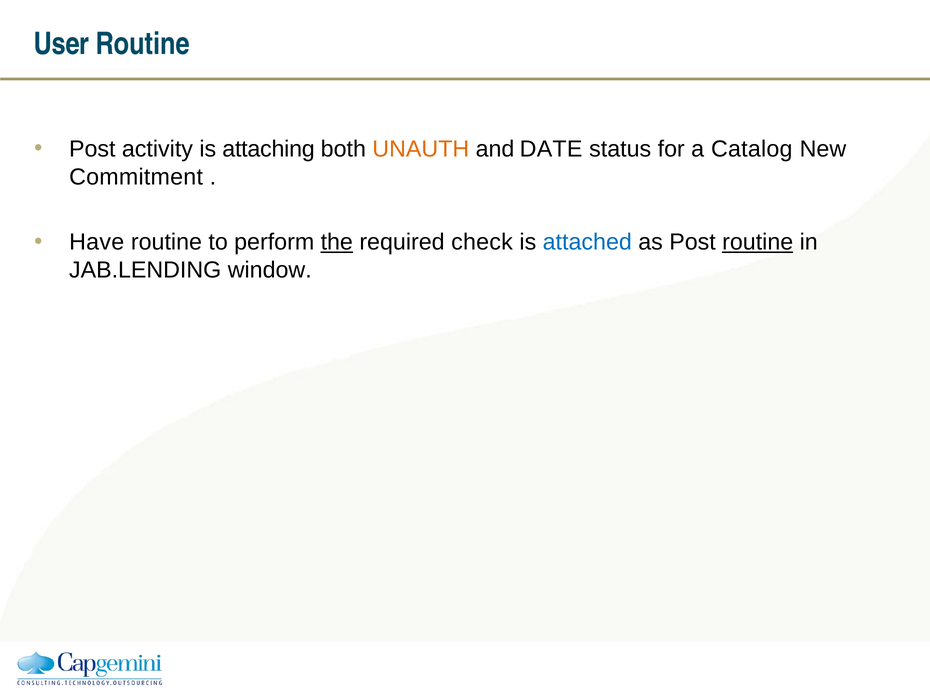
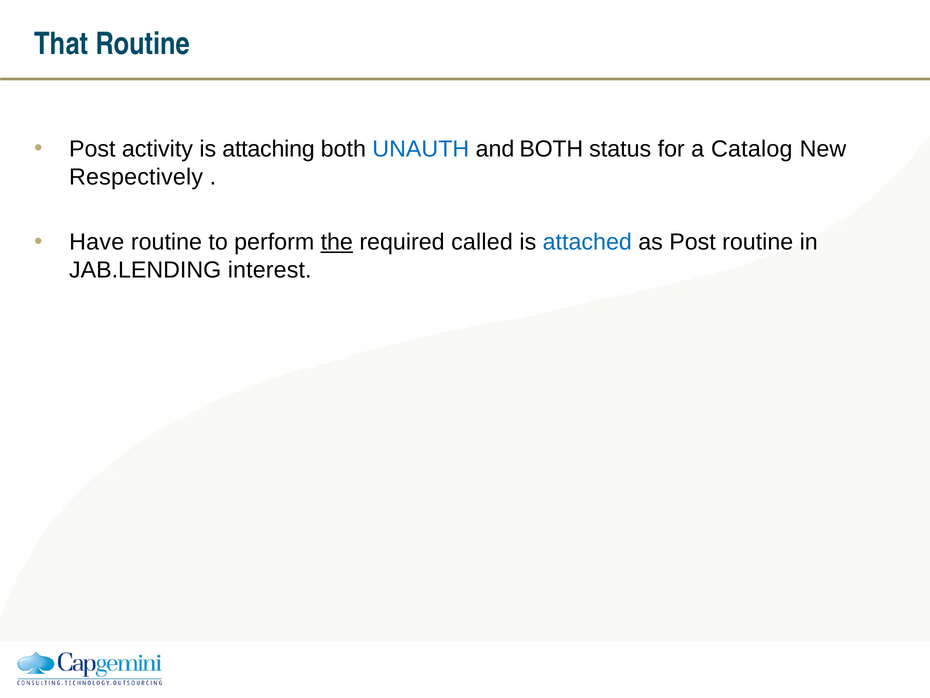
User: User -> That (61, 44)
UNAUTH colour: orange -> blue (421, 149)
and DATE: DATE -> BOTH (551, 149)
Commitment: Commitment -> Respectively (136, 177)
check: check -> called (482, 242)
routine underline: present -> none (758, 242)
window: window -> interest (270, 270)
